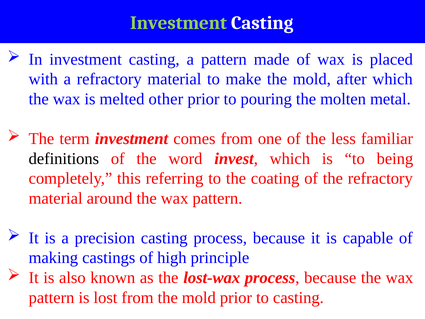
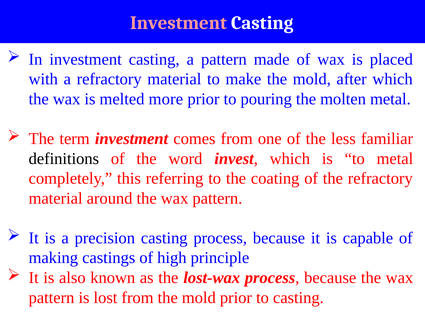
Investment colour: light green -> pink (179, 23)
other: other -> more (166, 99)
to being: being -> metal (395, 158)
